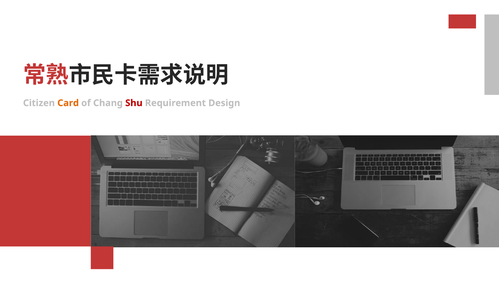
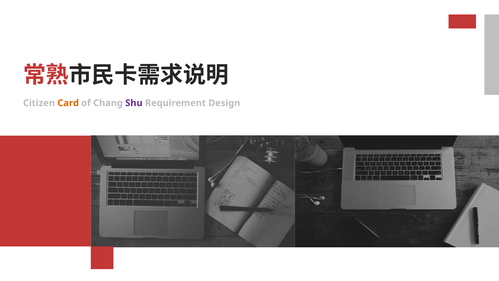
Shu colour: red -> purple (134, 103)
